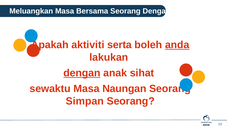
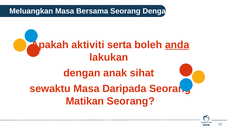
dengan underline: present -> none (82, 73)
Naungan: Naungan -> Daripada (124, 88)
Simpan: Simpan -> Matikan (85, 101)
